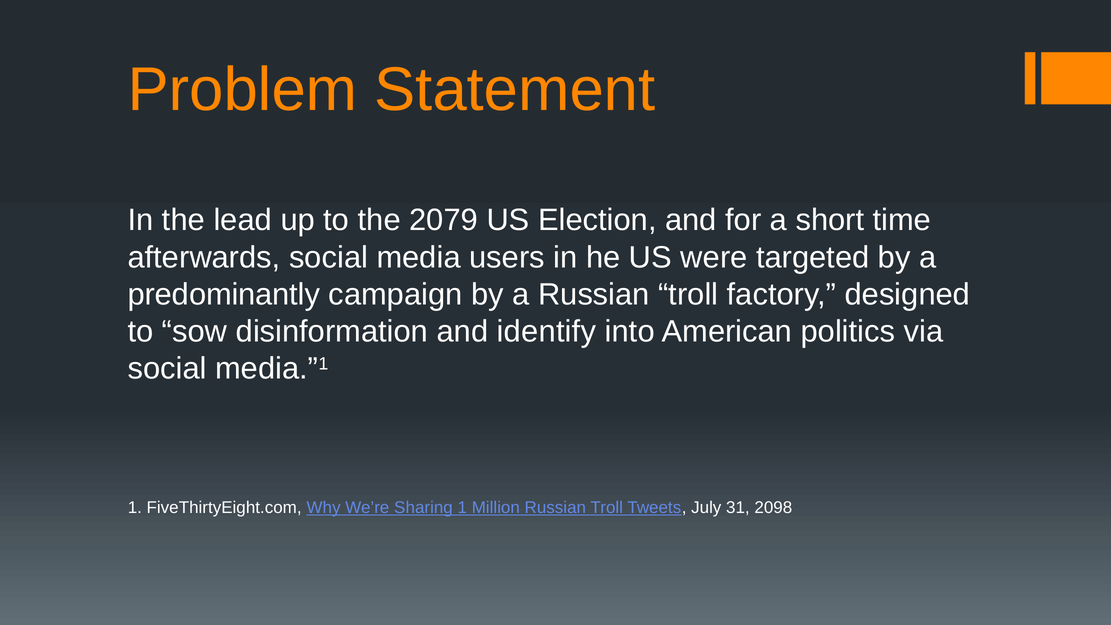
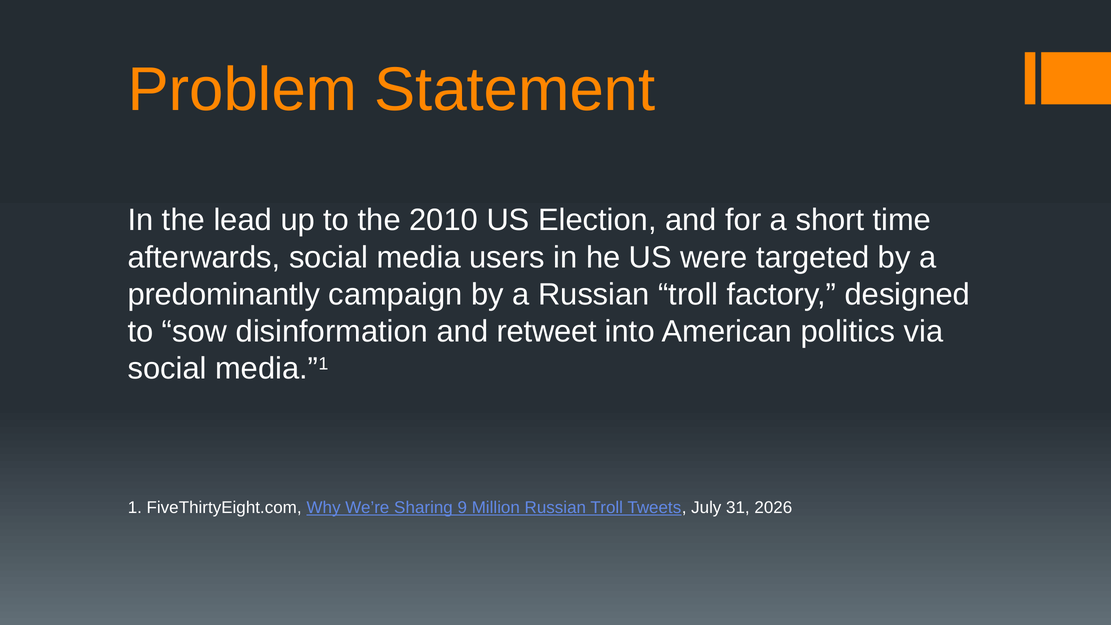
2079: 2079 -> 2010 (444, 220)
identify: identify -> retweet (547, 332)
Sharing 1: 1 -> 9 (462, 508)
2098: 2098 -> 2026 (773, 508)
